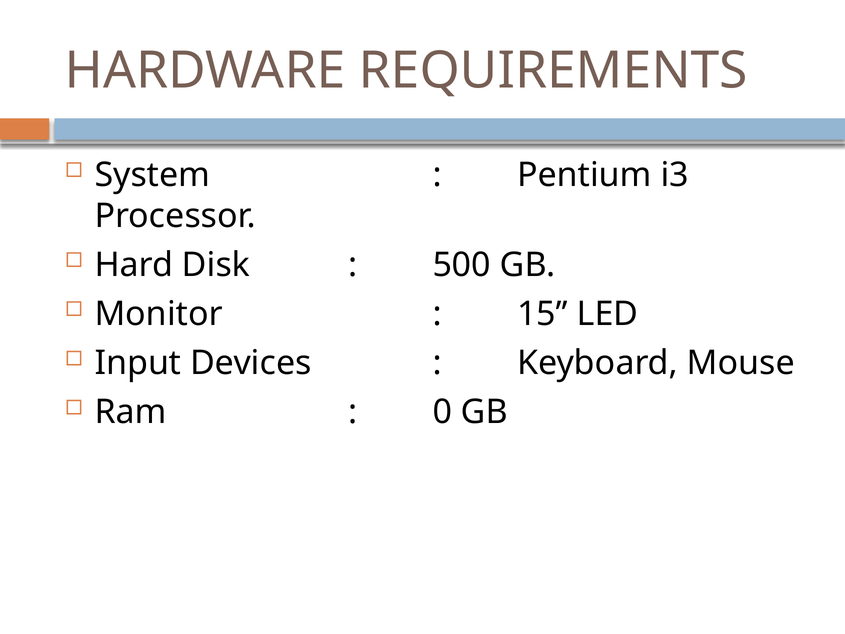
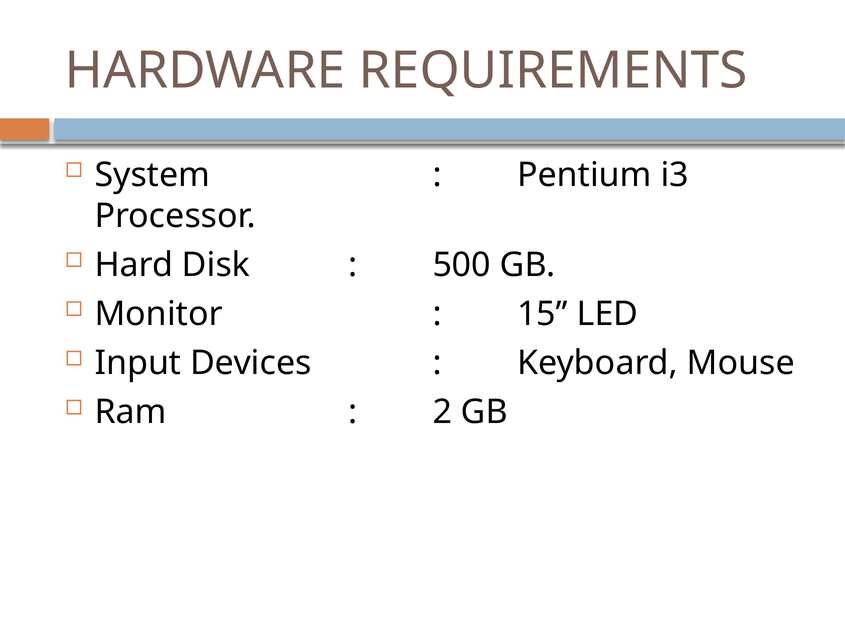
0: 0 -> 2 (442, 412)
